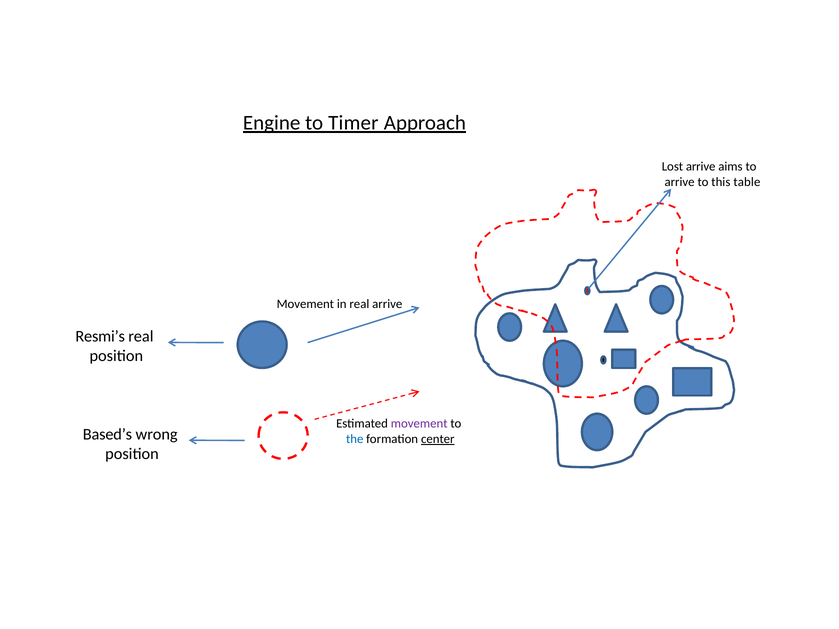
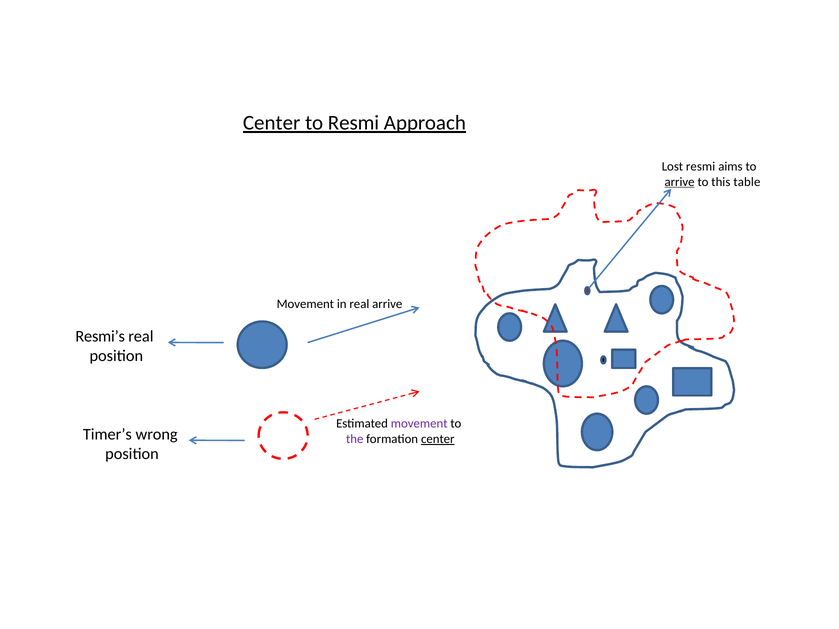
Engine: Engine -> Center (272, 123)
to Timer: Timer -> Resmi (353, 123)
Lost arrive: arrive -> resmi (701, 167)
arrive underline: none -> present (680, 182)
Based’s: Based’s -> Timer’s (107, 435)
the colour: blue -> purple (355, 439)
